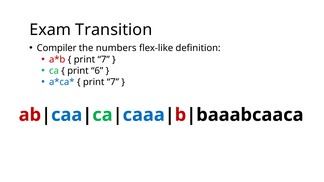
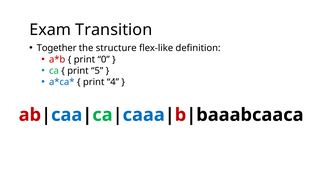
Compiler: Compiler -> Together (57, 48)
numbers: numbers -> structure (116, 48)
7: 7 -> 0 (104, 60)
6: 6 -> 5 (97, 71)
7: 7 -> 4 (113, 82)
